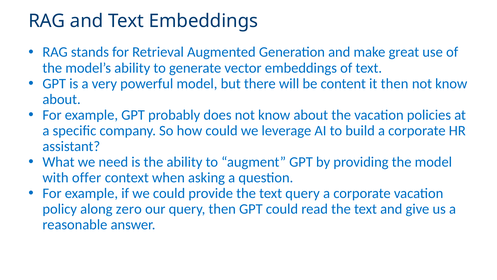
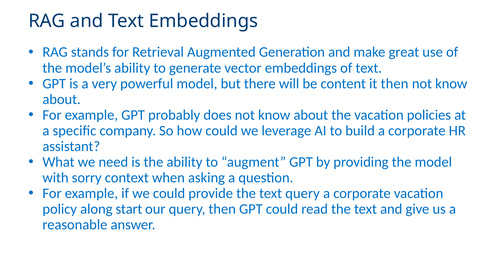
offer: offer -> sorry (87, 177)
zero: zero -> start (129, 209)
